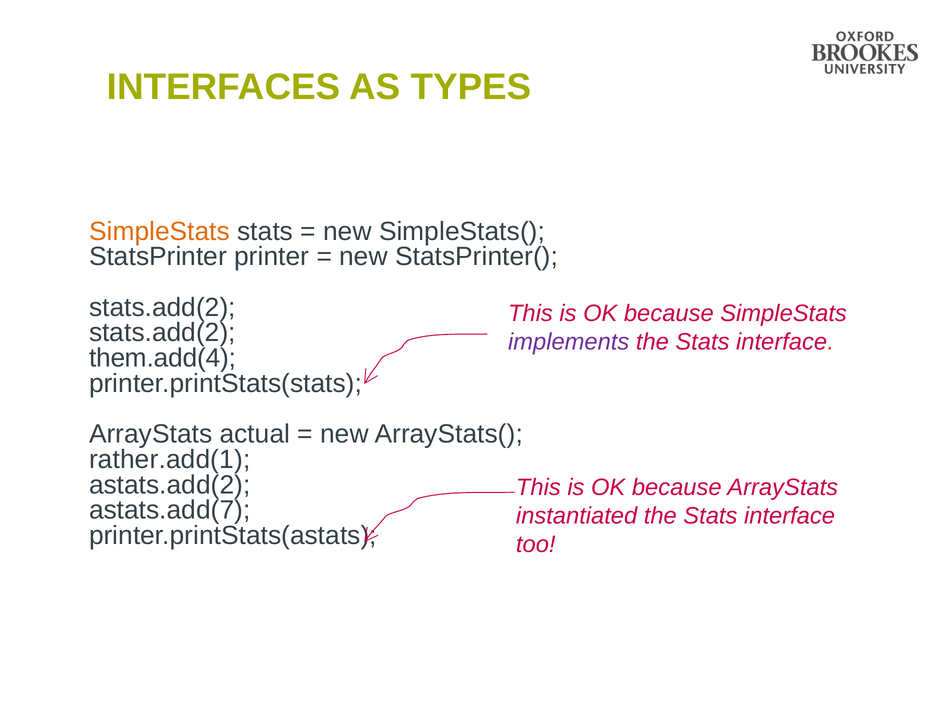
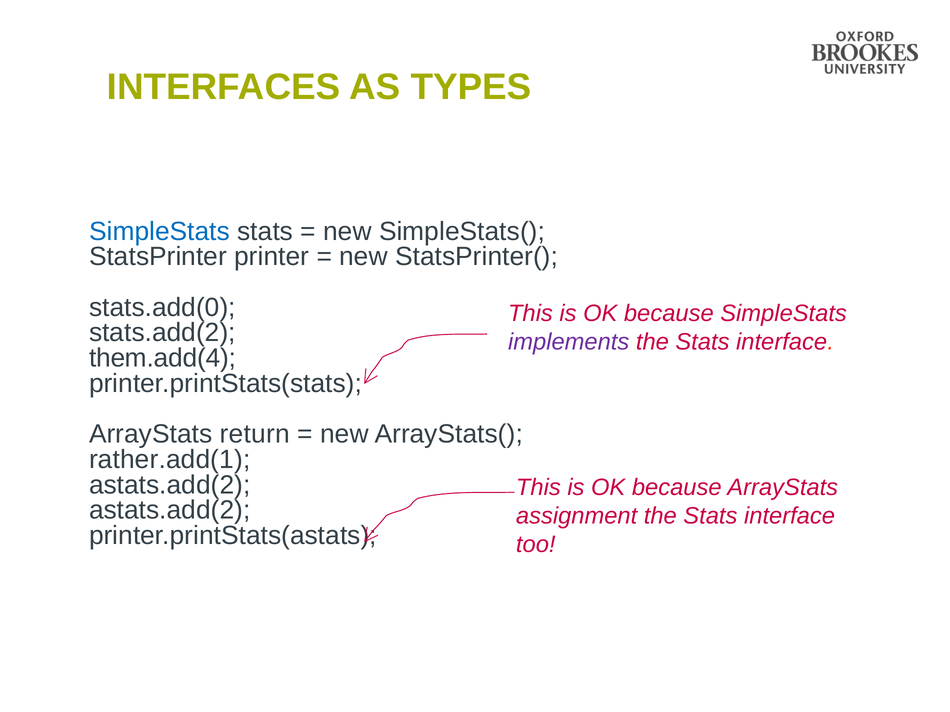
SimpleStats colour: orange -> blue (159, 232)
stats.add(2: stats.add(2 -> stats.add(0 (162, 308)
actual: actual -> return (255, 434)
astats.add(7: astats.add(7 -> astats.add(2 (170, 510)
instantiated: instantiated -> assignment (577, 516)
